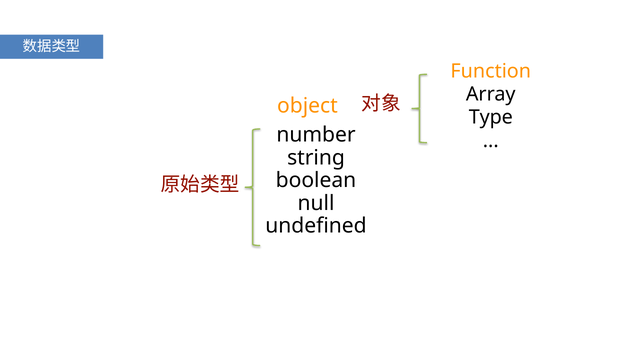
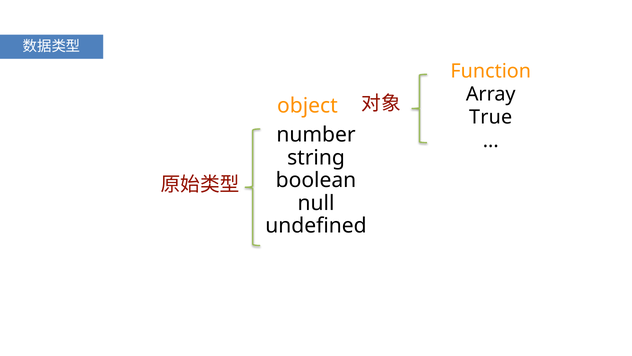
Type: Type -> True (491, 117)
